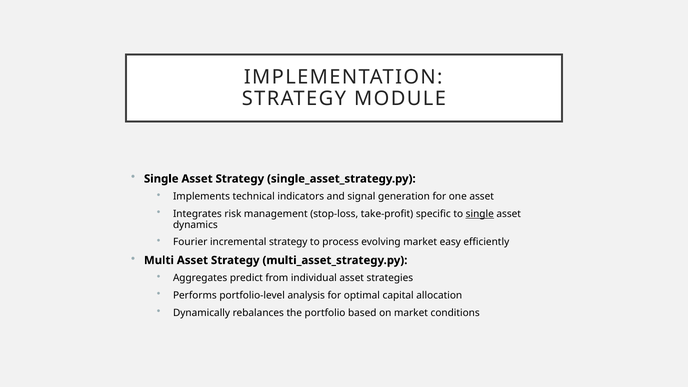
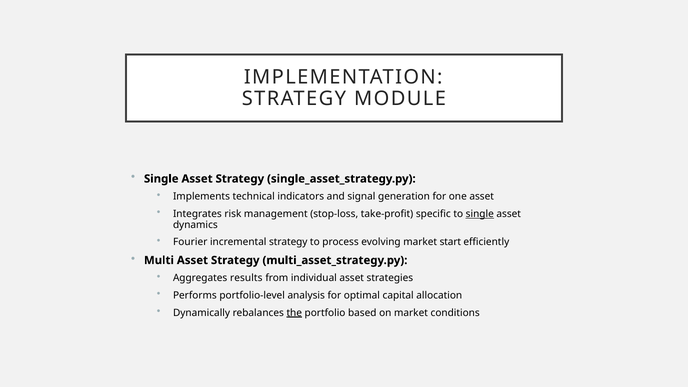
easy: easy -> start (450, 242)
predict: predict -> results (246, 278)
the underline: none -> present (294, 313)
